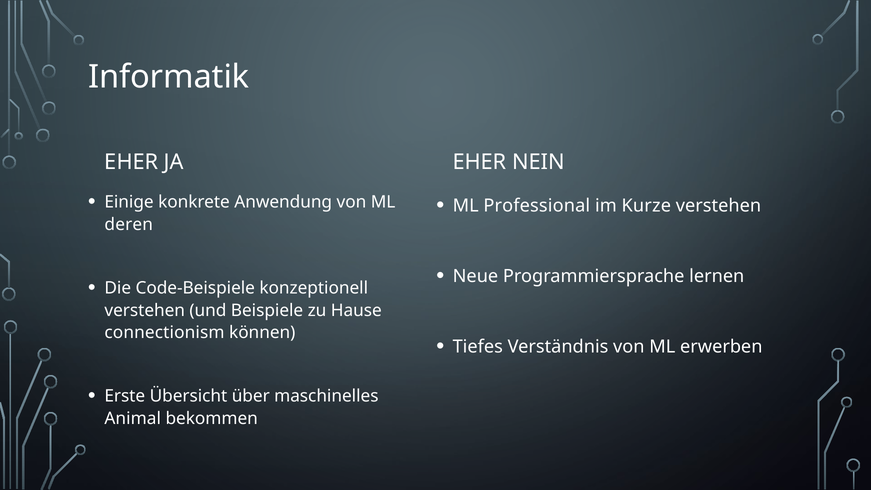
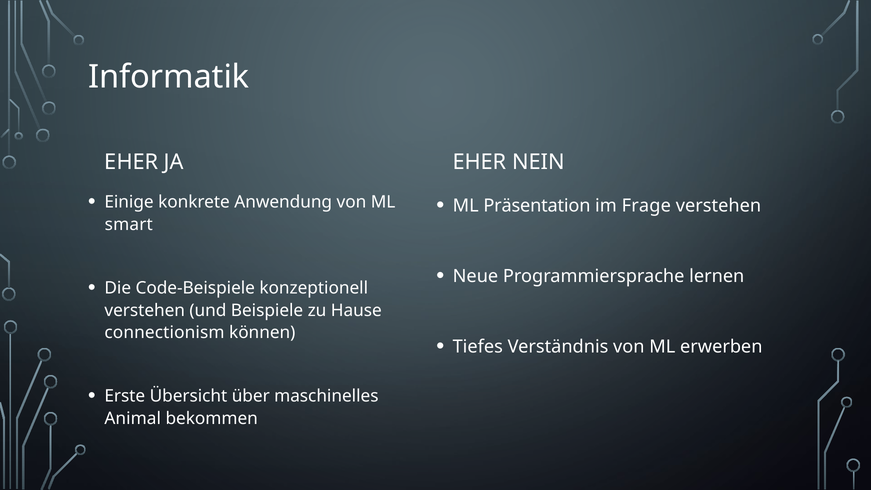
Professional: Professional -> Präsentation (537, 206)
Kurze: Kurze -> Frage (646, 206)
deren: deren -> smart (129, 225)
